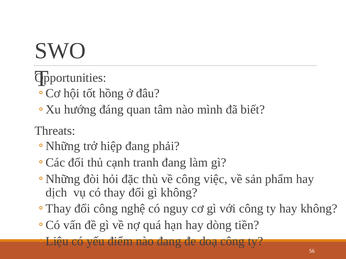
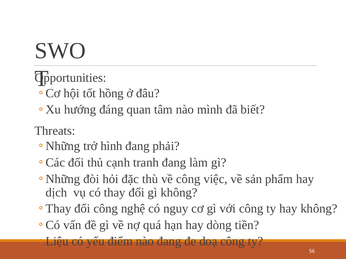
hiệp: hiệp -> hình (112, 146)
